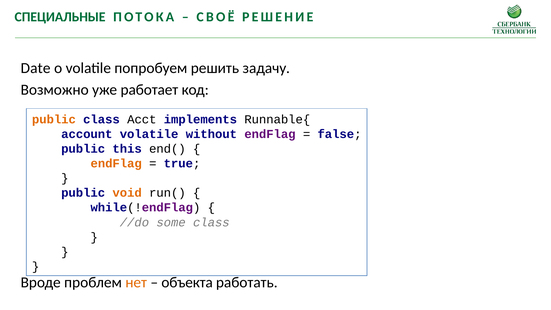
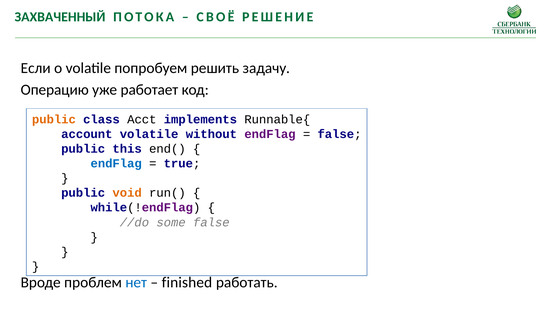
СПЕЦИАЛЬНЫЕ: СПЕЦИАЛЬНЫЕ -> ЗАХВАЧЕННЫЙ (60, 17)
Date: Date -> Если (36, 68)
Возможно: Возможно -> Операцию (55, 90)
endFlag colour: orange -> blue (116, 164)
some class: class -> false (211, 222)
нет colour: orange -> blue (136, 283)
объекта: объекта -> finished (187, 283)
